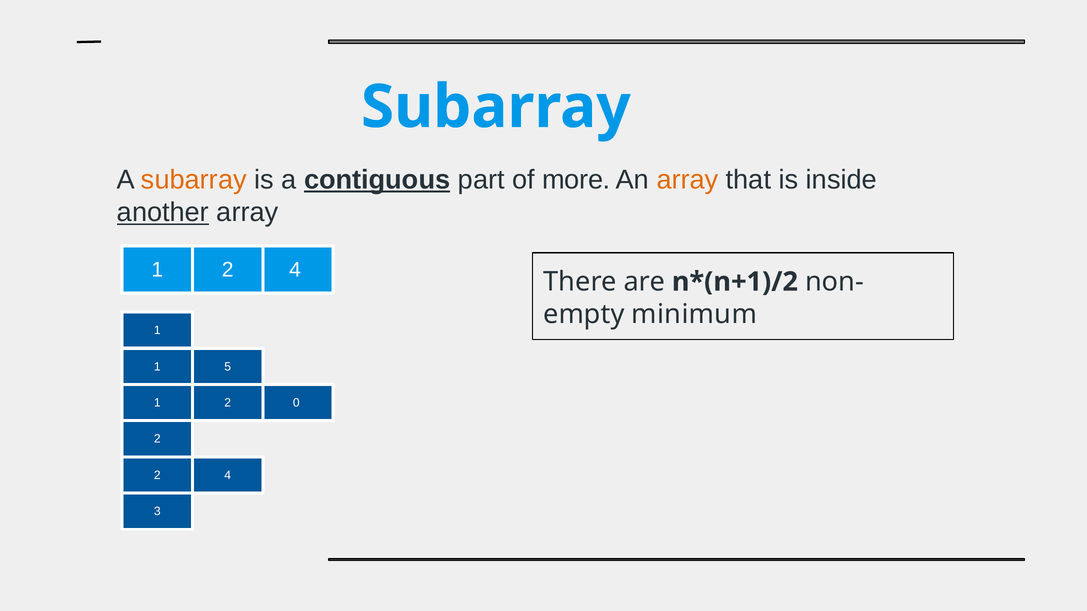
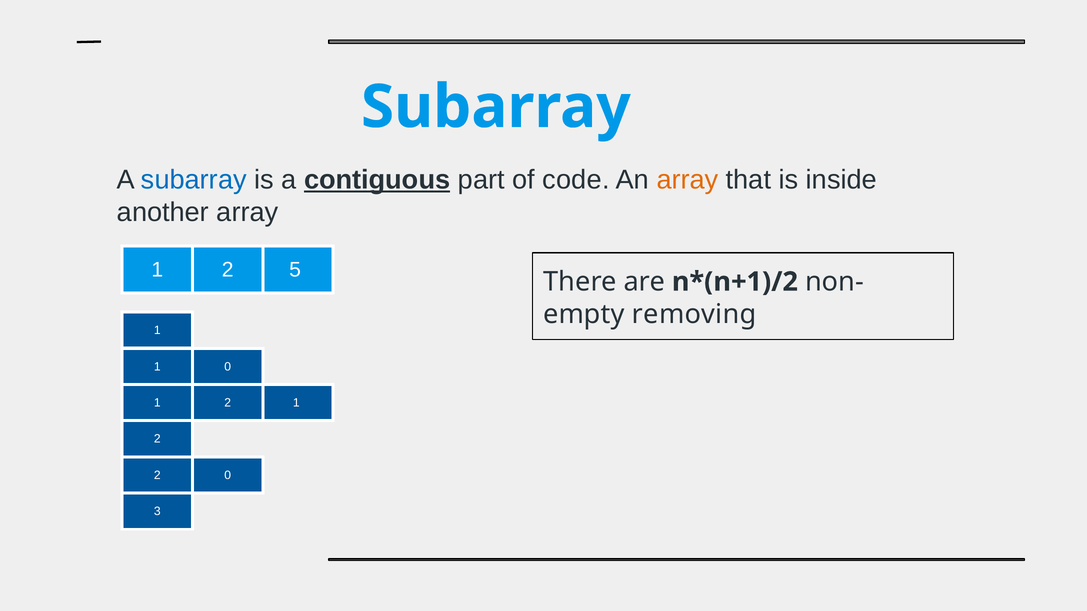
subarray colour: orange -> blue (194, 180)
more: more -> code (576, 180)
another underline: present -> none (163, 213)
1 2 4: 4 -> 5 (295, 270)
minimum: minimum -> removing (694, 315)
1 5: 5 -> 0 (228, 367)
2 0: 0 -> 1 (296, 403)
4: 4 -> 0 (228, 476)
